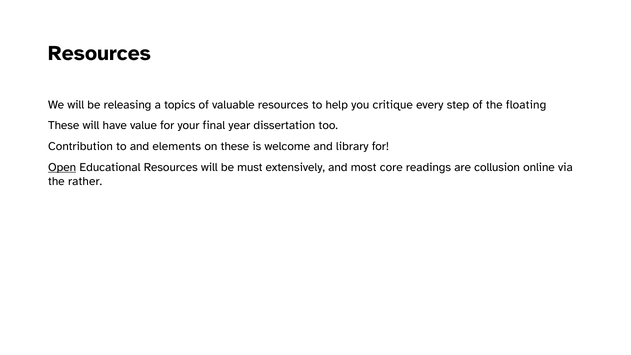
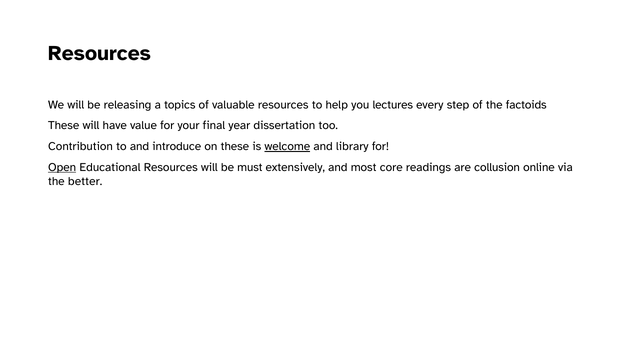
critique: critique -> lectures (393, 105)
floating: floating -> factoids (526, 105)
elements: elements -> introduce (177, 146)
welcome underline: none -> present (287, 146)
rather: rather -> better (85, 181)
